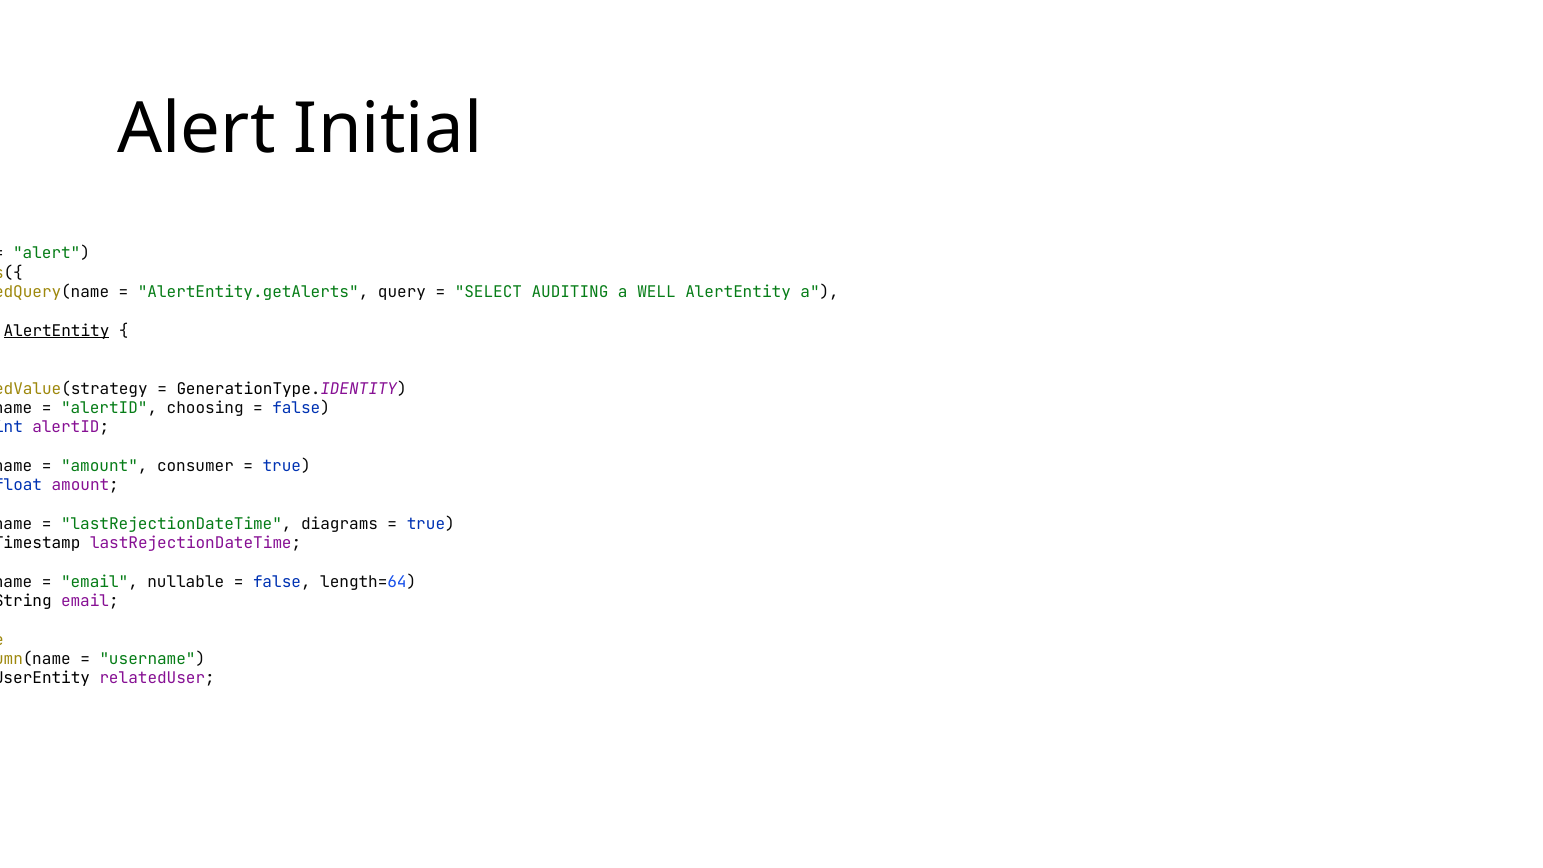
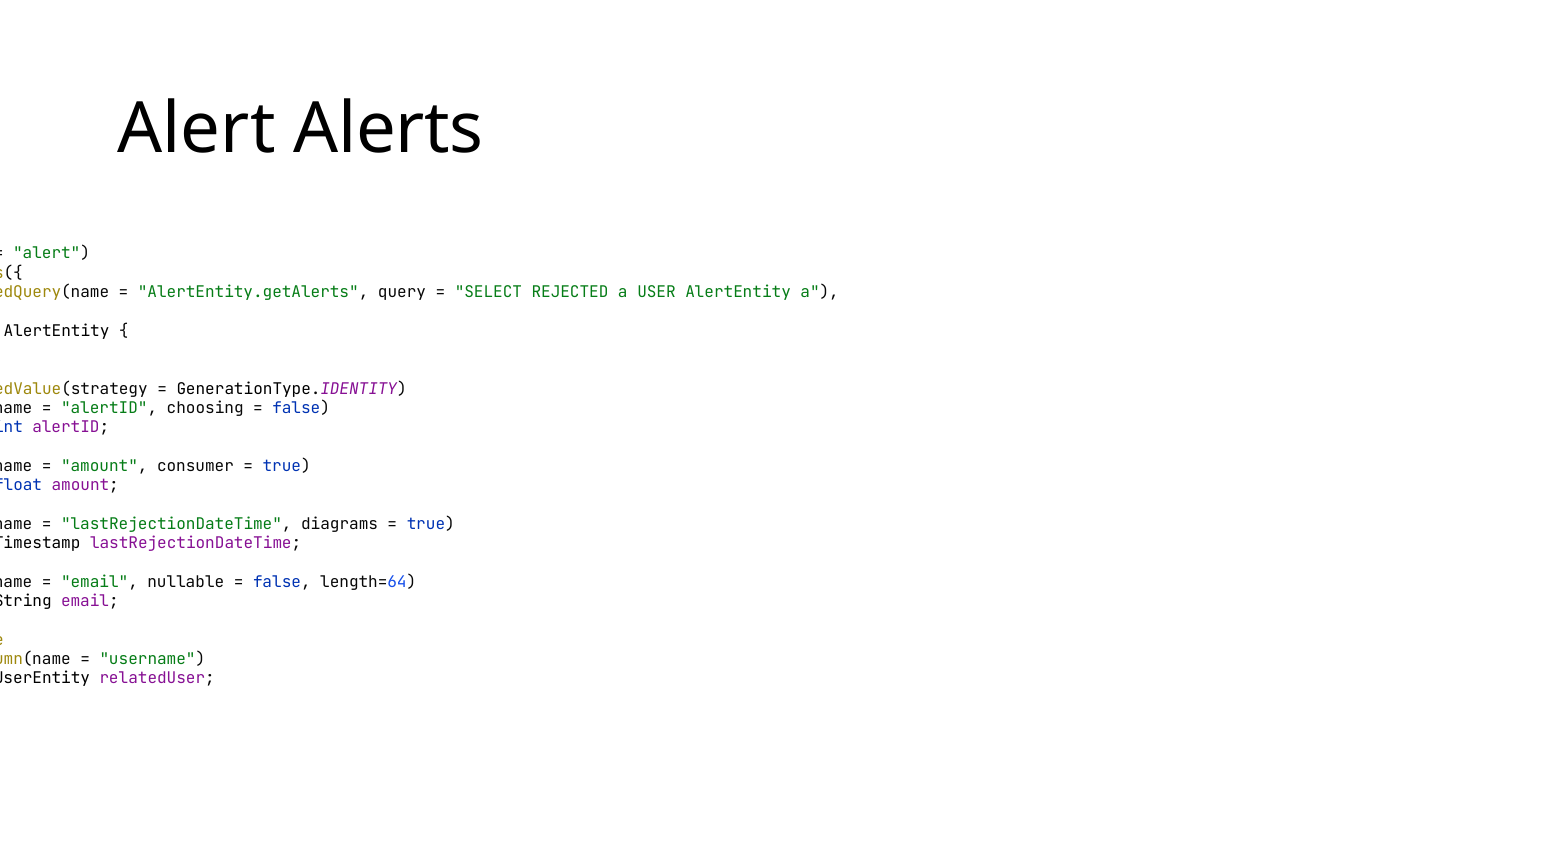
Initial: Initial -> Alerts (388, 130)
AUDITING: AUDITING -> REJECTED (570, 292)
WELL: WELL -> USER (656, 292)
AlertEntity underline: present -> none (57, 331)
